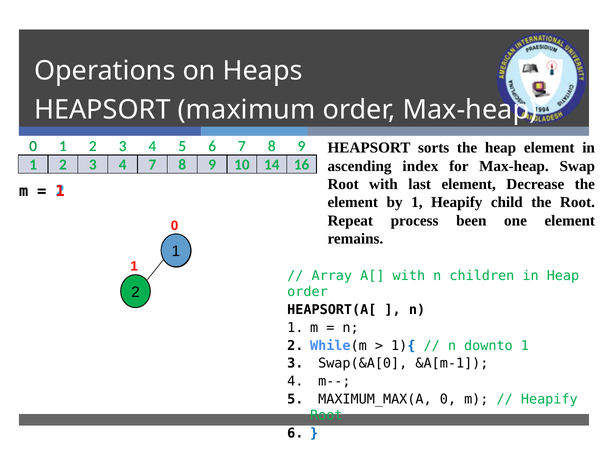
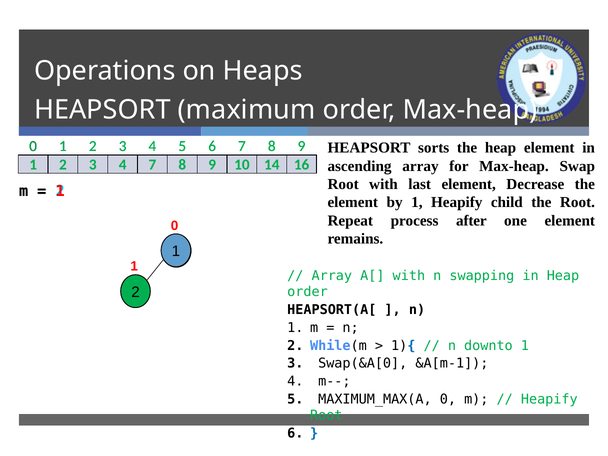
ascending index: index -> array (420, 166)
been: been -> after (471, 221)
children: children -> swapping (482, 276)
